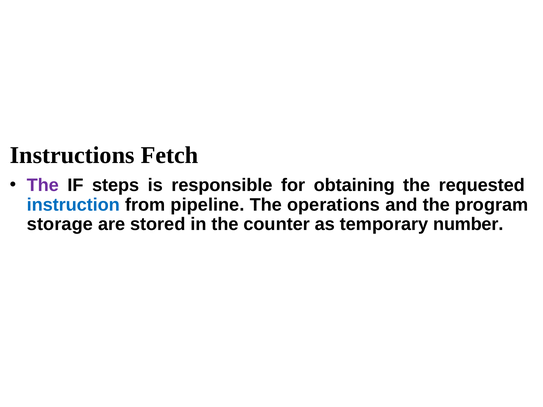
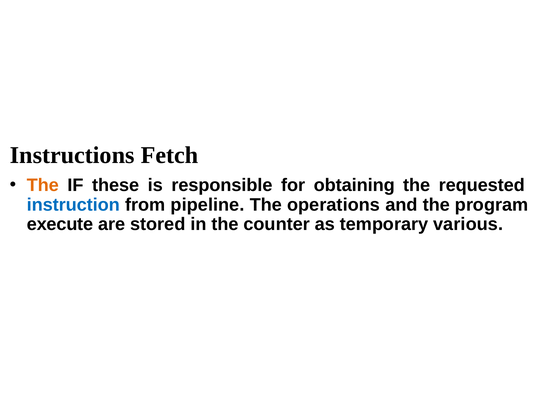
The colour: purple -> orange (43, 185)
steps: steps -> these (116, 185)
storage: storage -> execute (60, 224)
number: number -> various (468, 224)
